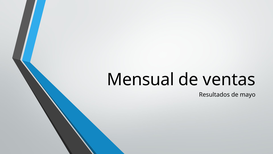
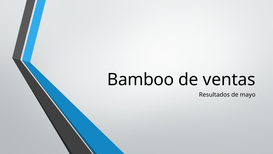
Mensual: Mensual -> Bamboo (141, 79)
